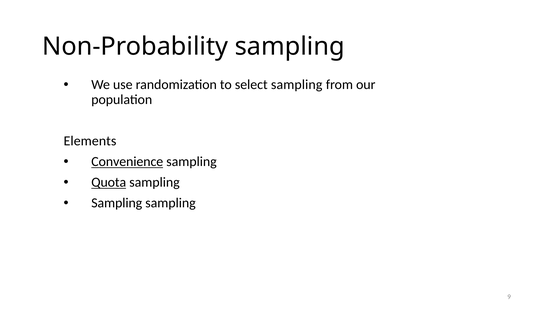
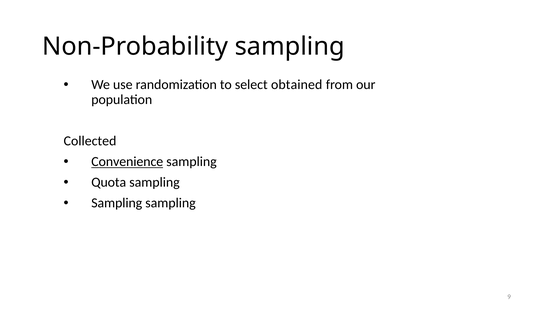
select sampling: sampling -> obtained (297, 85)
Elements: Elements -> Collected (90, 141)
Quota underline: present -> none (109, 182)
